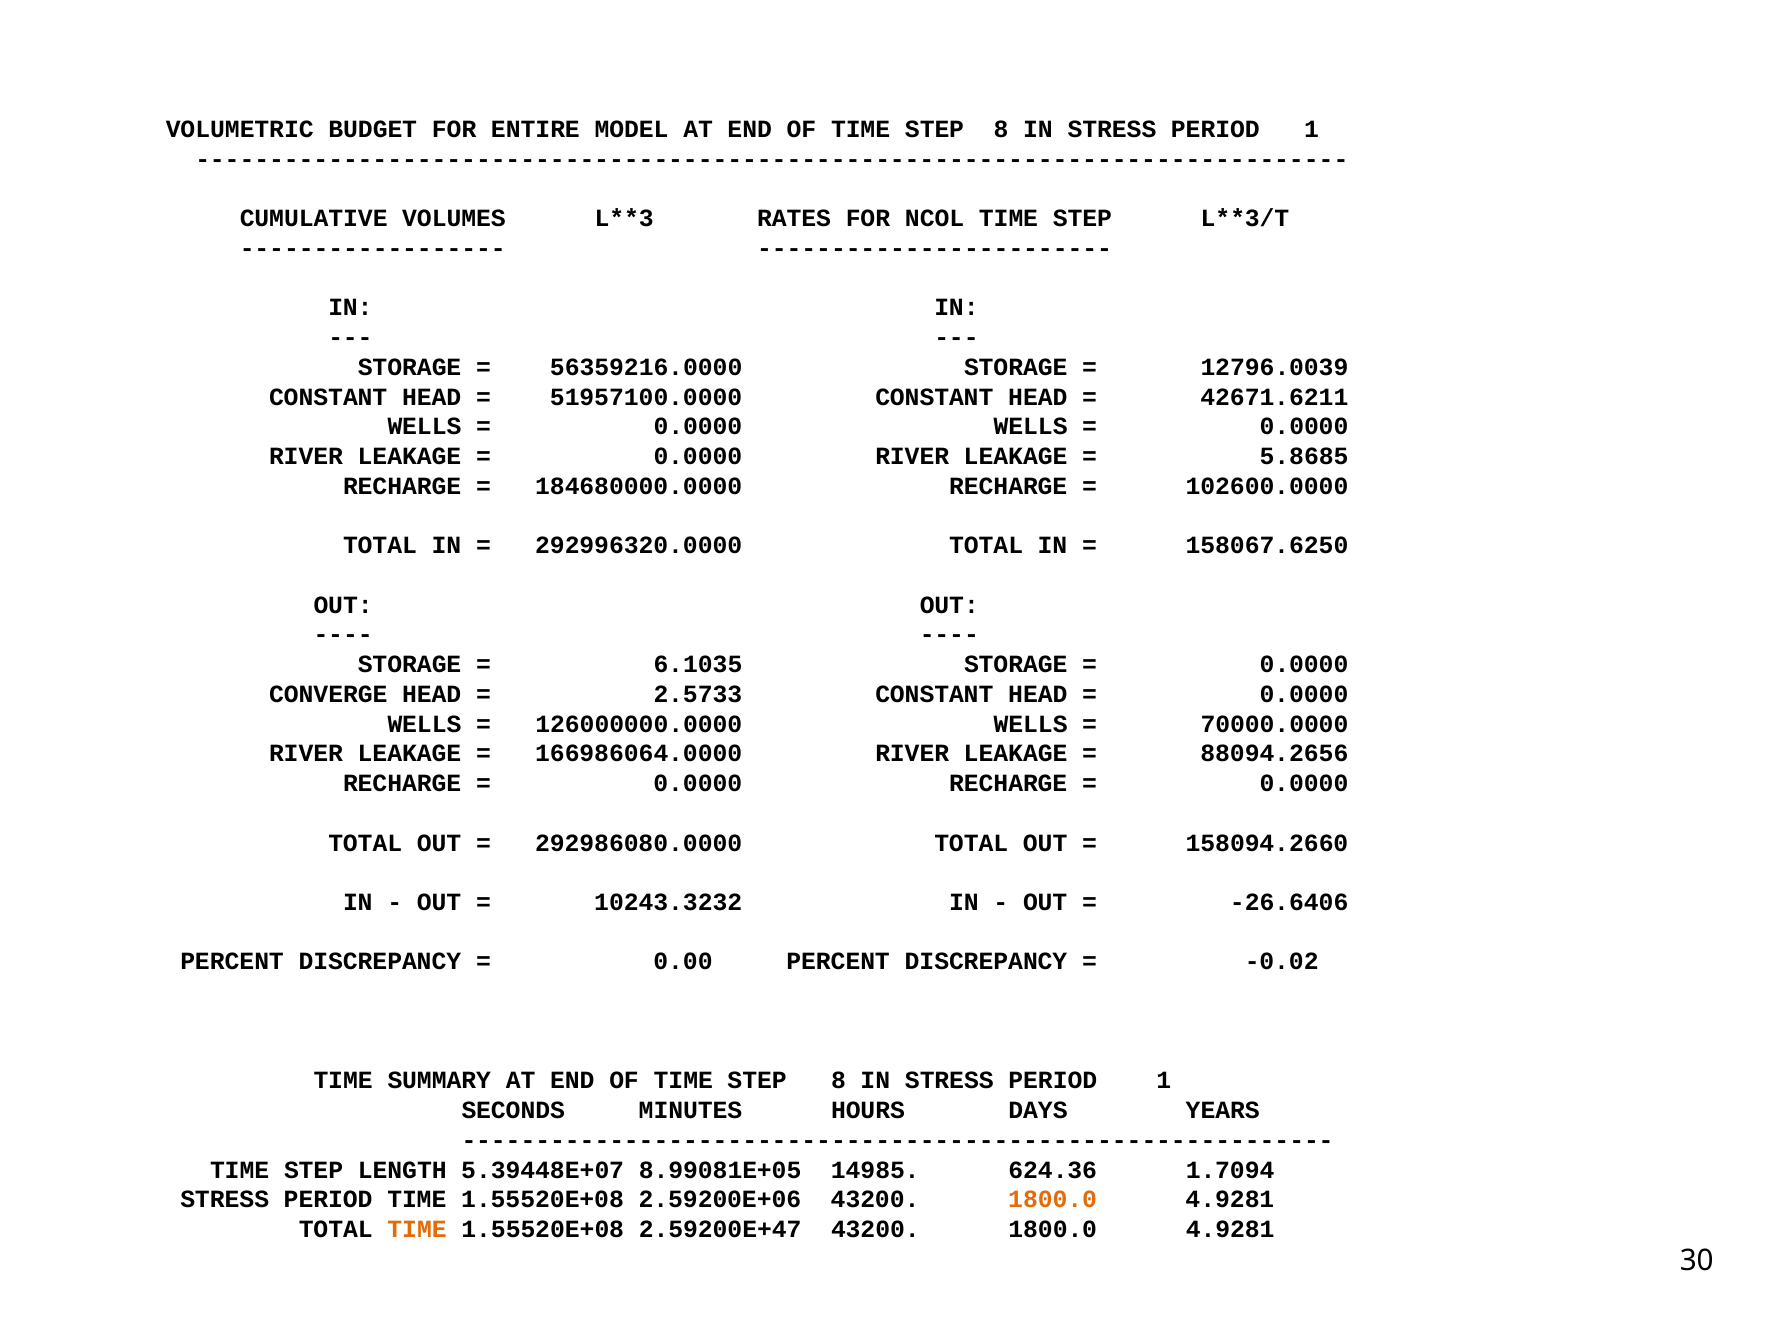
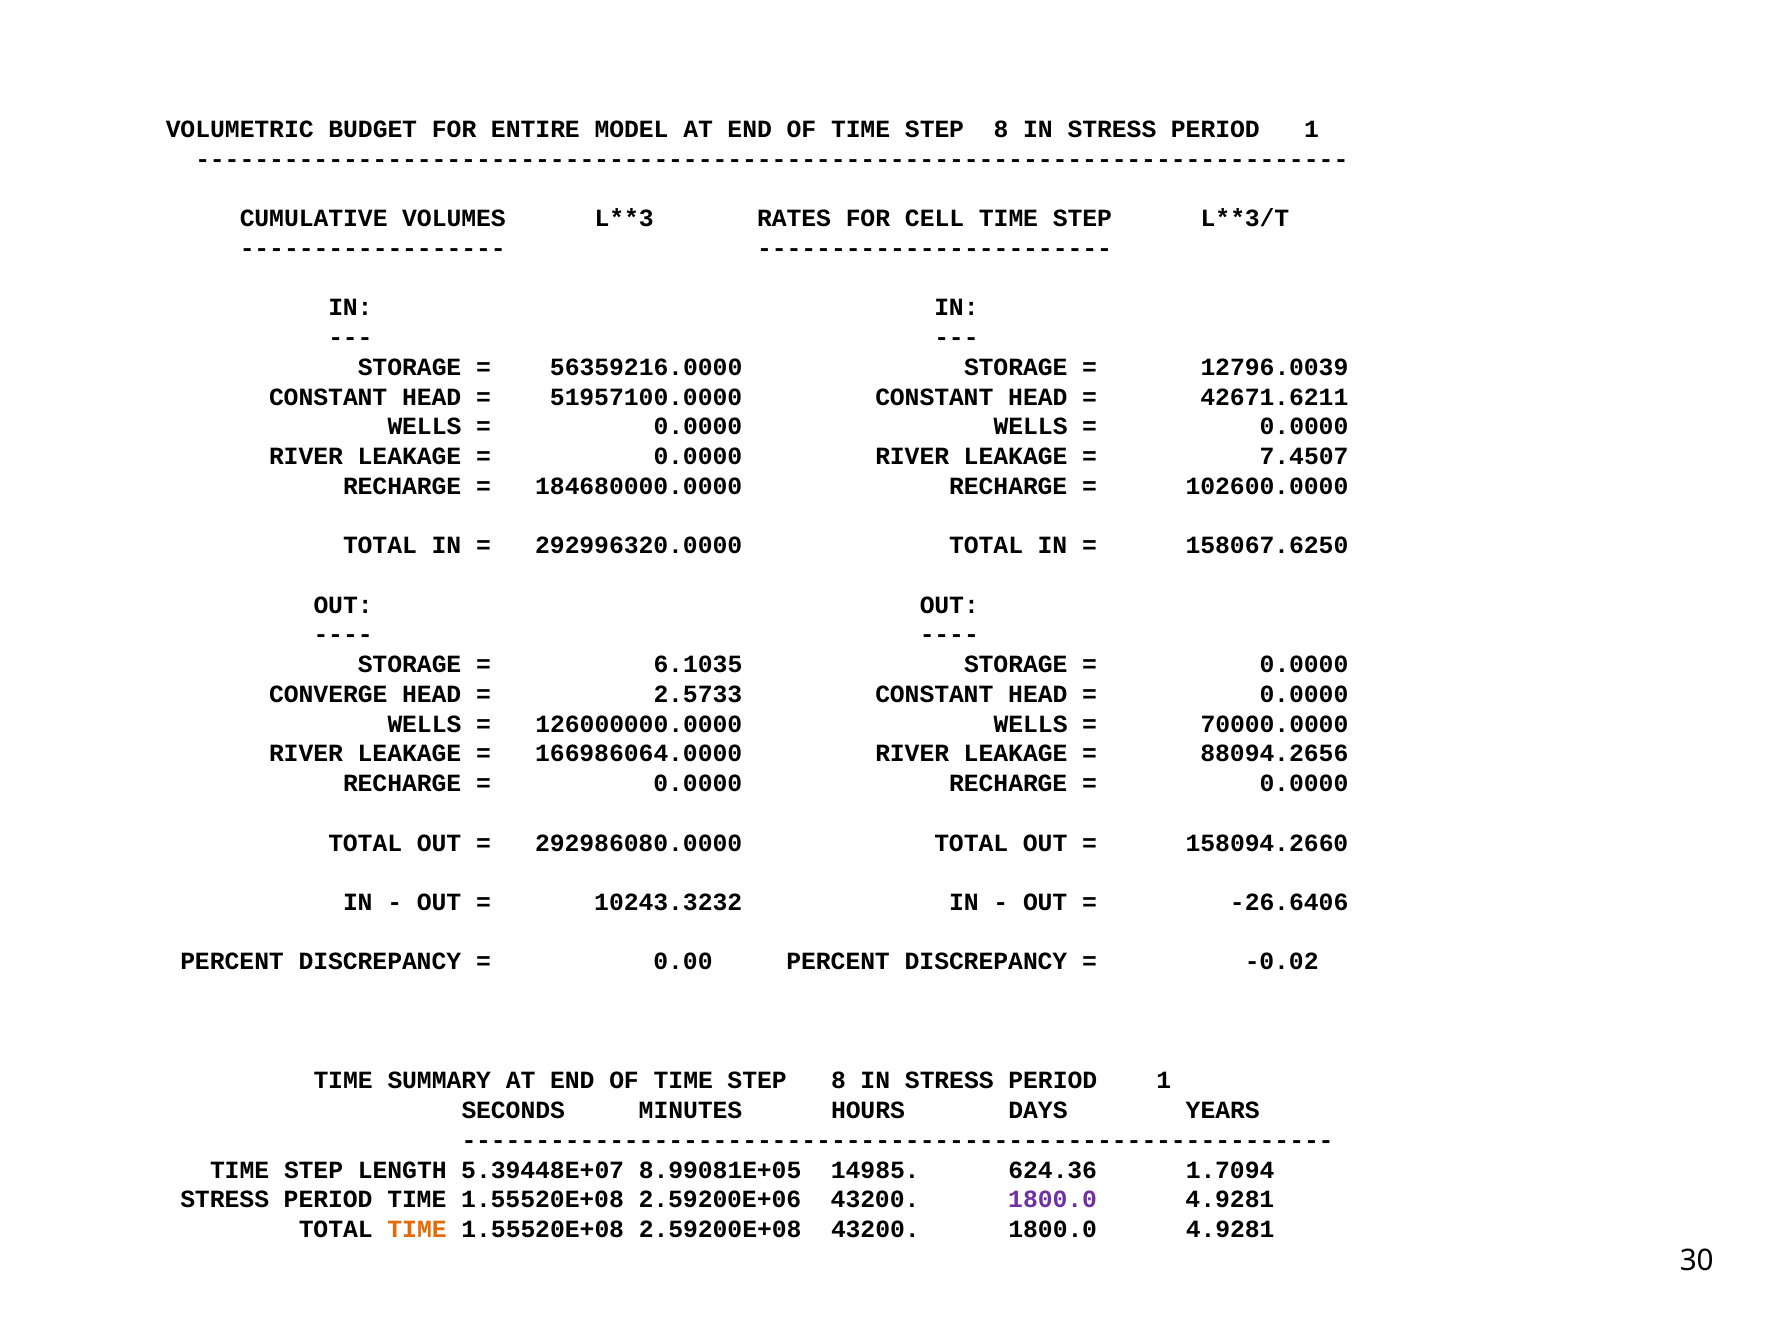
NCOL: NCOL -> CELL (935, 218)
5.8685: 5.8685 -> 7.4507 (1304, 456)
1800.0 colour: orange -> purple (1053, 1199)
2.59200E+47: 2.59200E+47 -> 2.59200E+08 (720, 1229)
